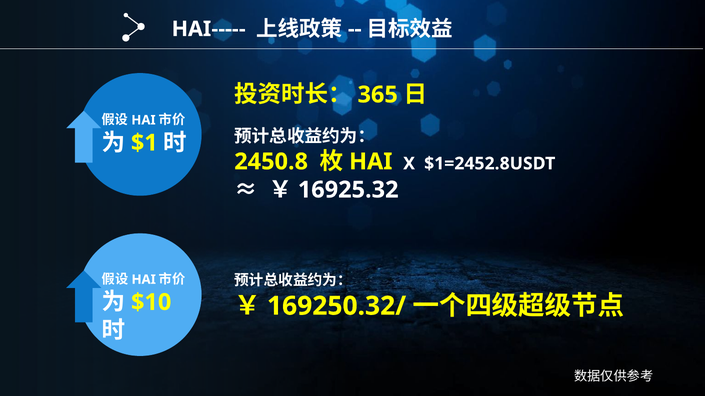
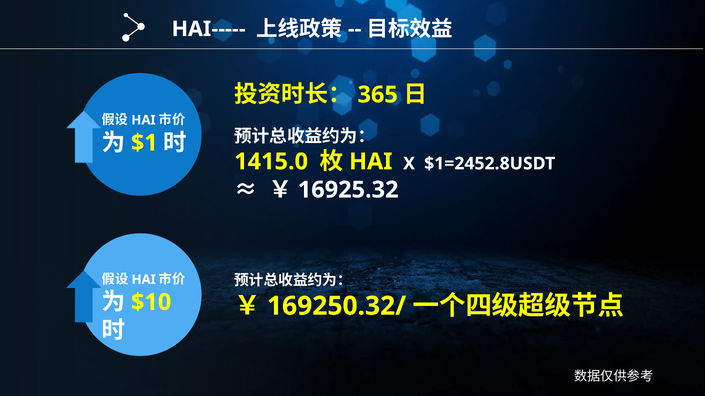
2450.8: 2450.8 -> 1415.0 (271, 162)
